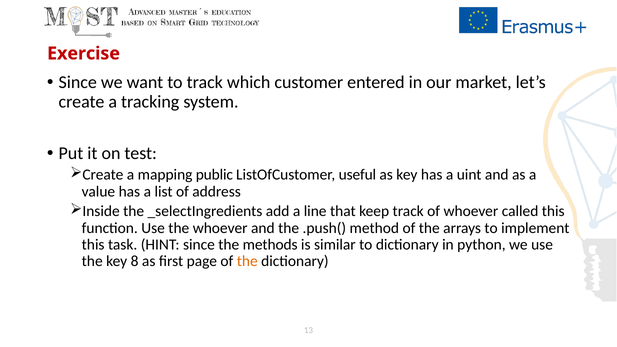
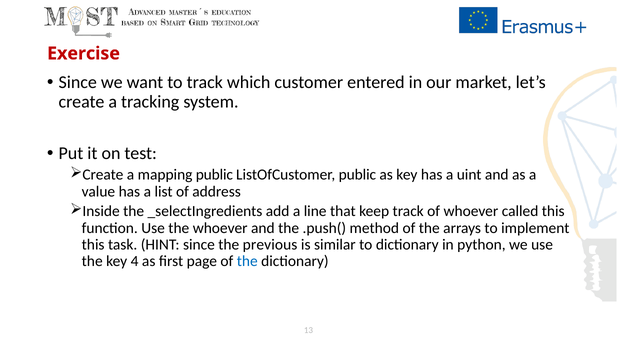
ListOfCustomer useful: useful -> public (357, 175)
methods: methods -> previous (270, 245)
8: 8 -> 4 (135, 261)
the colour: orange -> blue (247, 261)
